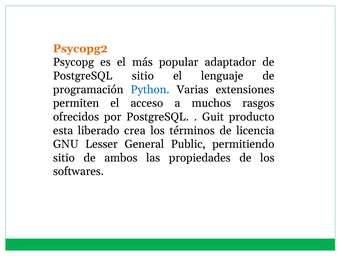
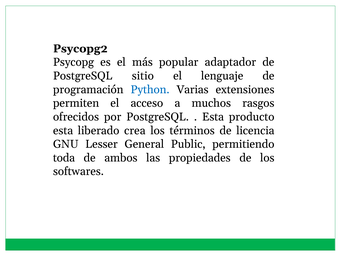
Psycopg2 colour: orange -> black (80, 49)
Guit: Guit -> Esta (213, 117)
sitio: sitio -> toda (64, 158)
